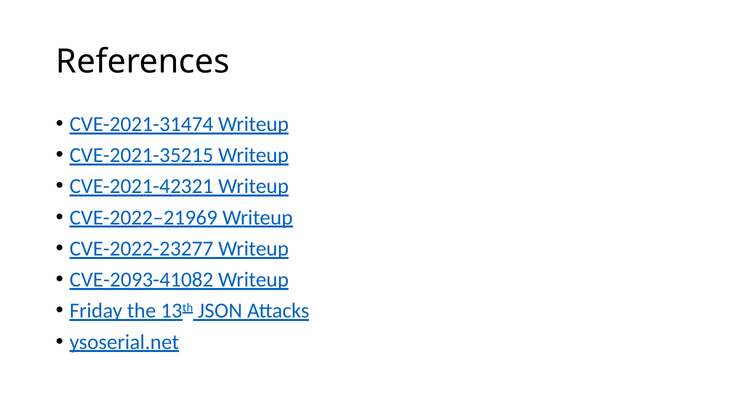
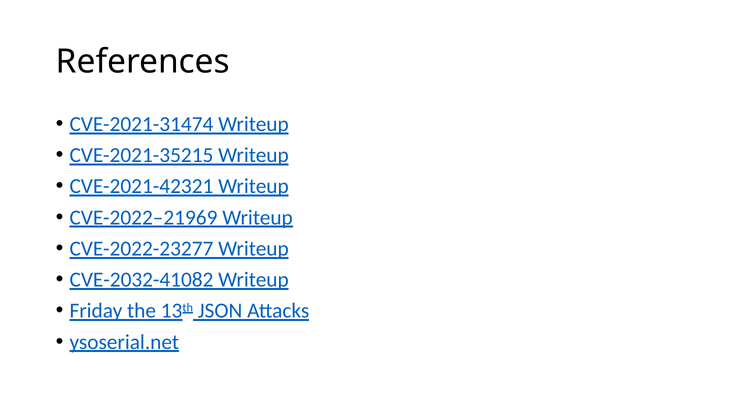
CVE-2093-41082: CVE-2093-41082 -> CVE-2032-41082 (141, 280)
